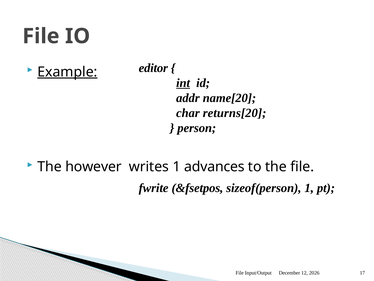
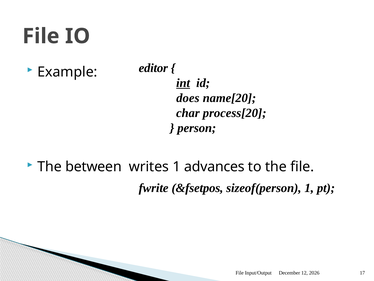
Example underline: present -> none (67, 72)
addr: addr -> does (188, 98)
returns[20: returns[20 -> process[20 (235, 113)
however: however -> between (94, 166)
